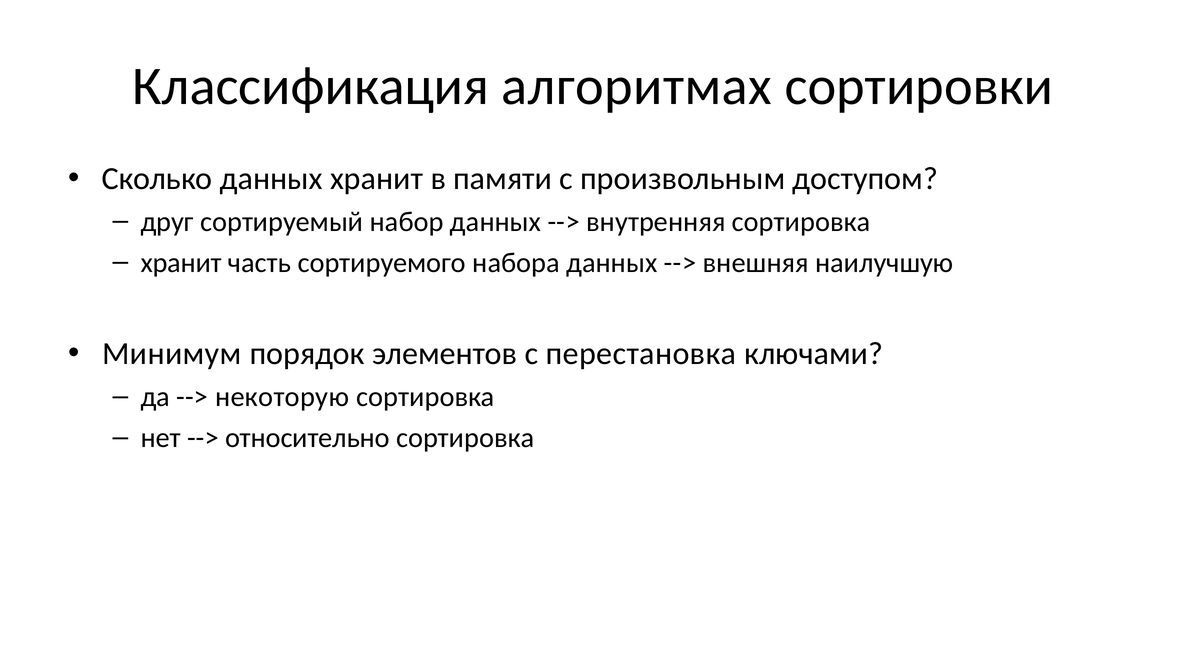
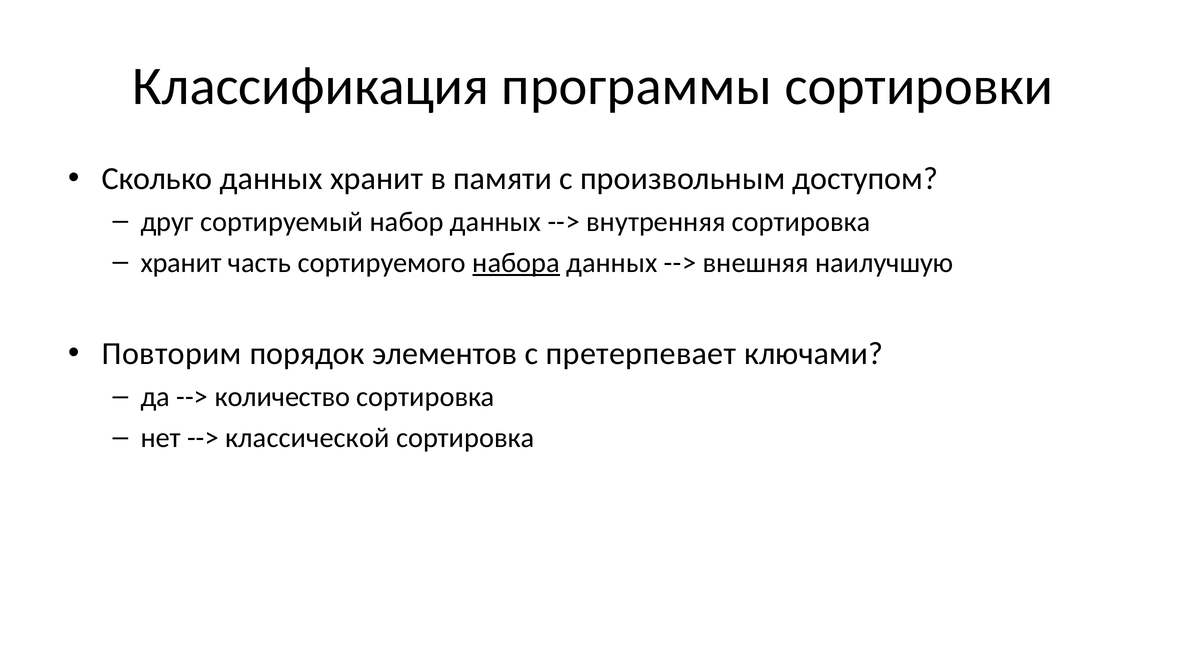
алгоритмах: алгоритмах -> программы (637, 86)
набора underline: none -> present (516, 263)
Минимум: Минимум -> Повторим (172, 354)
перестановка: перестановка -> претерпевает (641, 354)
некоторую: некоторую -> количество (282, 397)
относительно: относительно -> классической (307, 438)
